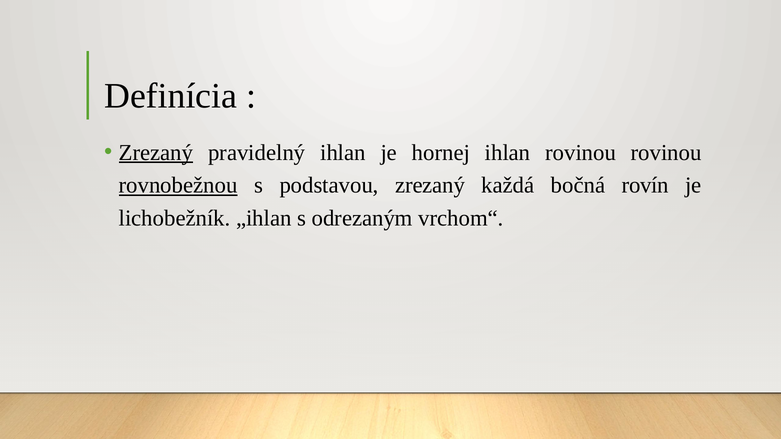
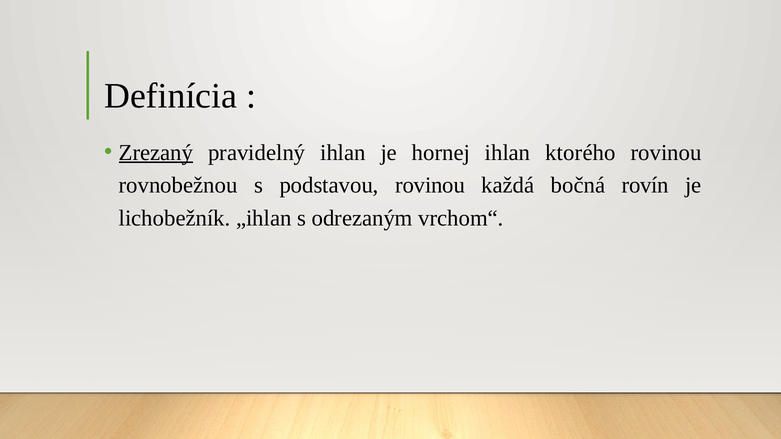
ihlan rovinou: rovinou -> ktorého (581, 153)
rovnobežnou underline: present -> none (178, 185)
podstavou zrezaný: zrezaný -> rovinou (430, 185)
